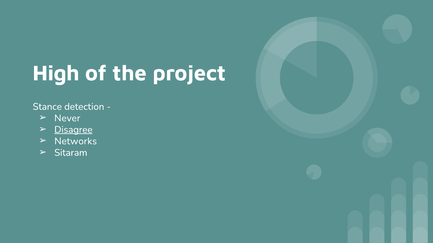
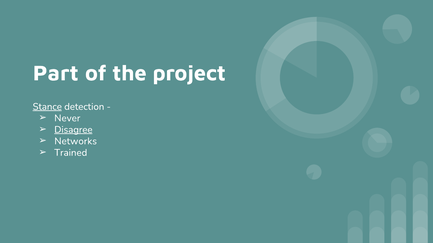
High: High -> Part (56, 73)
Stance underline: none -> present (47, 107)
Sitaram: Sitaram -> Trained (71, 153)
